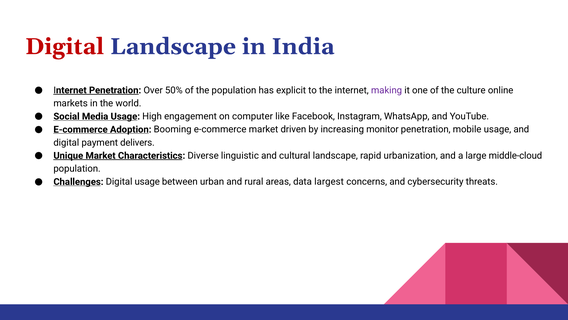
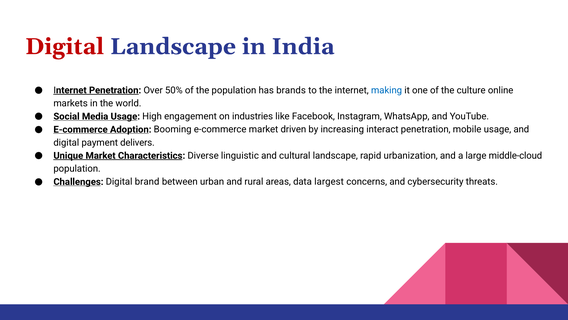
explicit: explicit -> brands (291, 90)
making colour: purple -> blue (387, 90)
computer: computer -> industries (253, 116)
monitor: monitor -> interact (382, 129)
Digital usage: usage -> brand (147, 182)
